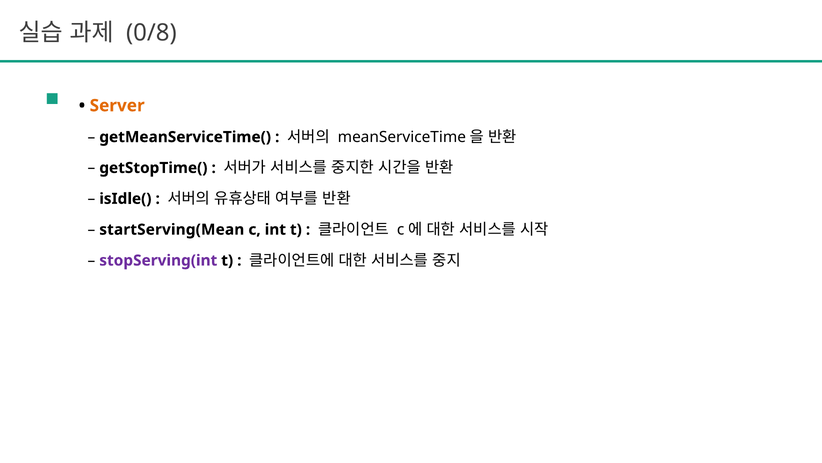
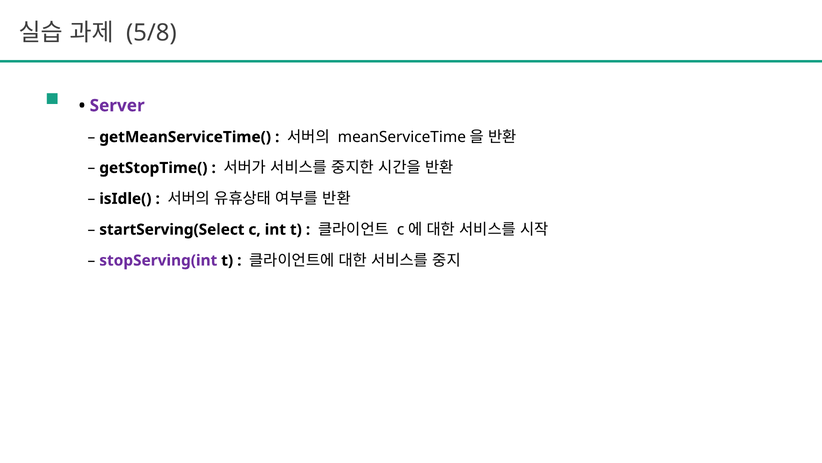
0/8: 0/8 -> 5/8 (151, 33)
Server colour: orange -> purple (117, 105)
startServing(Mean: startServing(Mean -> startServing(Select (172, 229)
